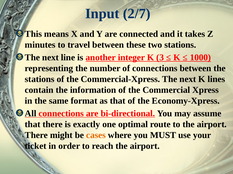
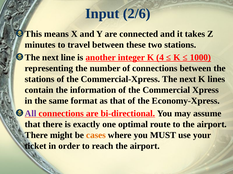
2/7: 2/7 -> 2/6 (137, 14)
3: 3 -> 4 (160, 58)
All colour: black -> purple (31, 114)
